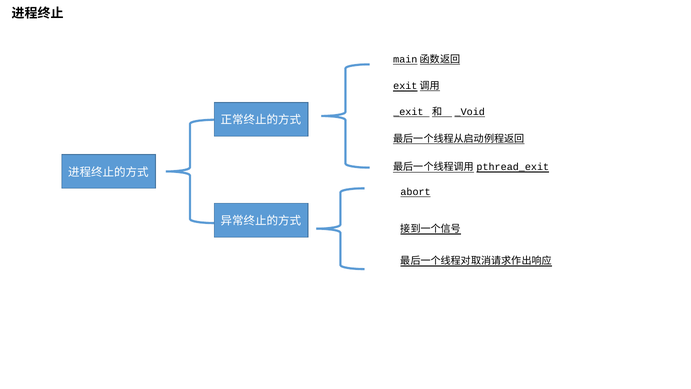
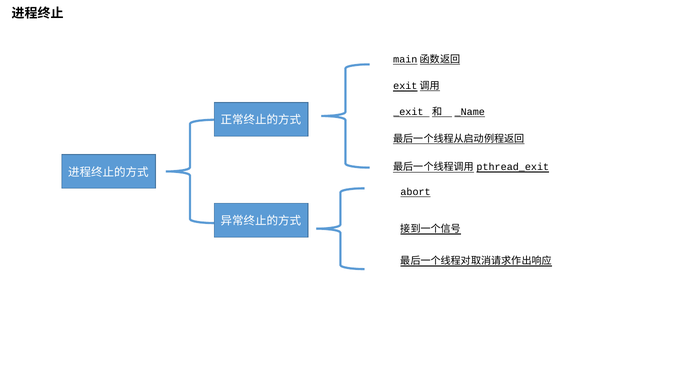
_Void: _Void -> _Name (470, 112)
